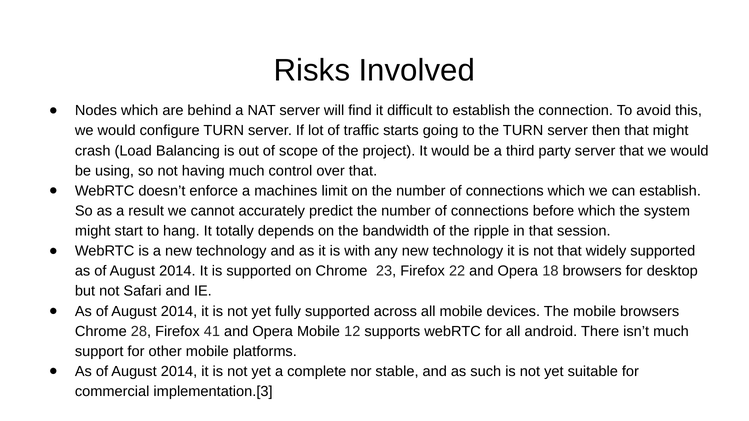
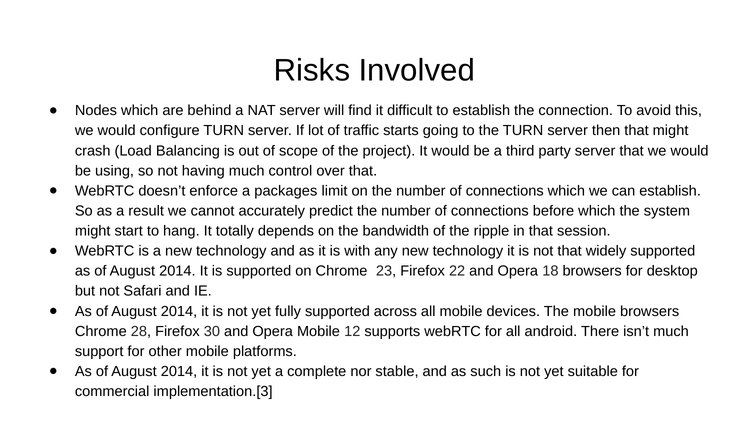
machines: machines -> packages (286, 191)
41: 41 -> 30 (212, 332)
